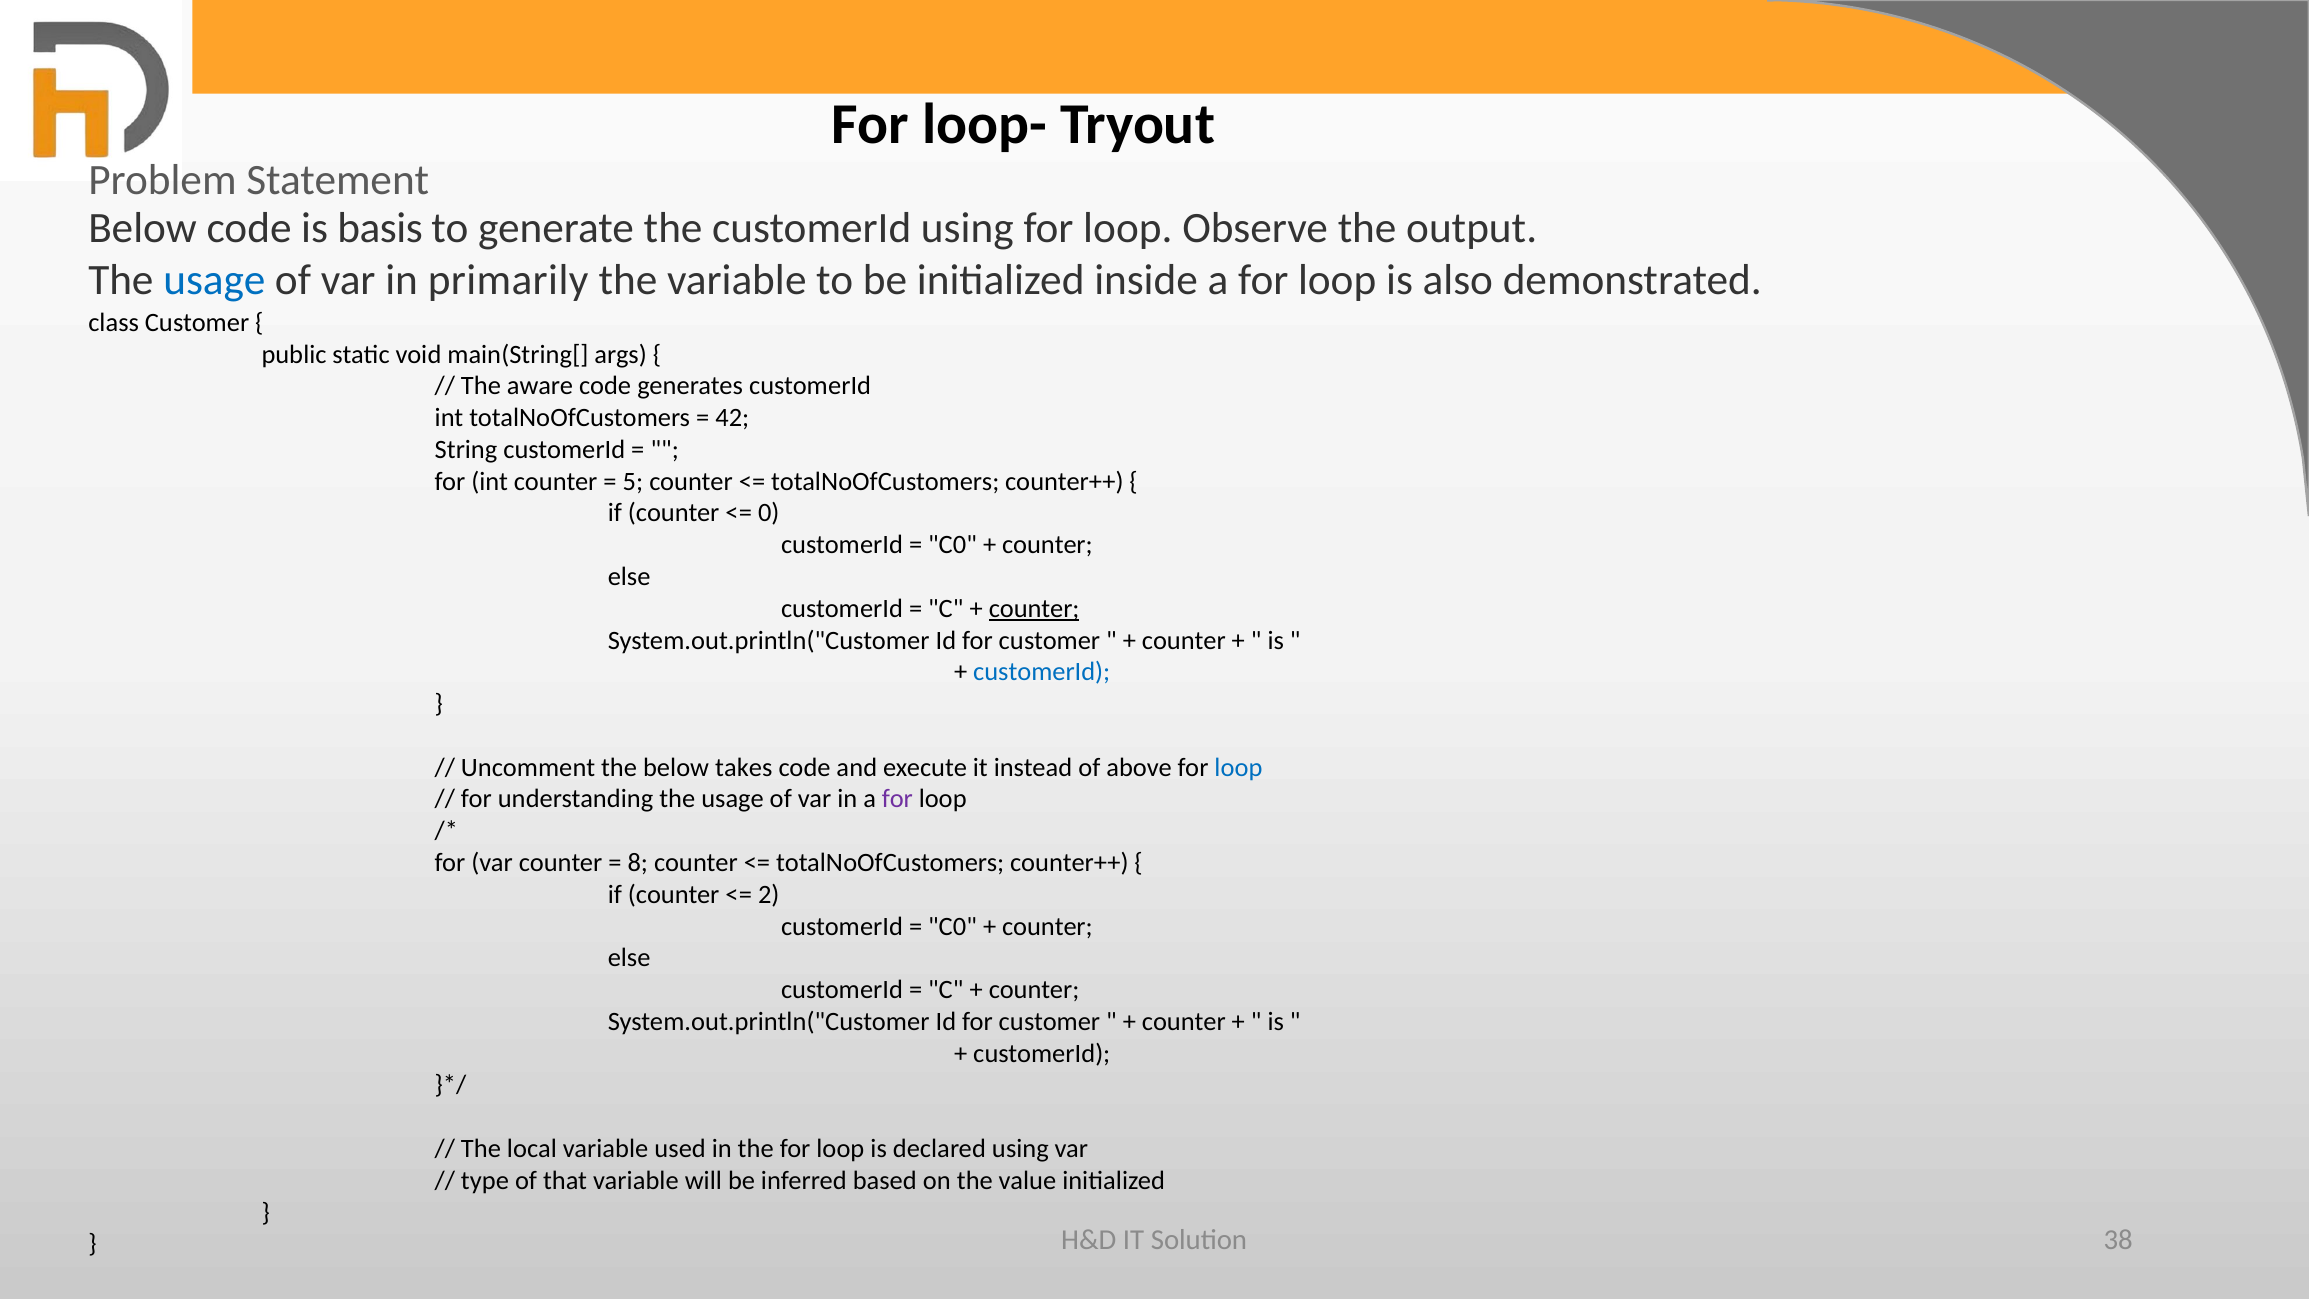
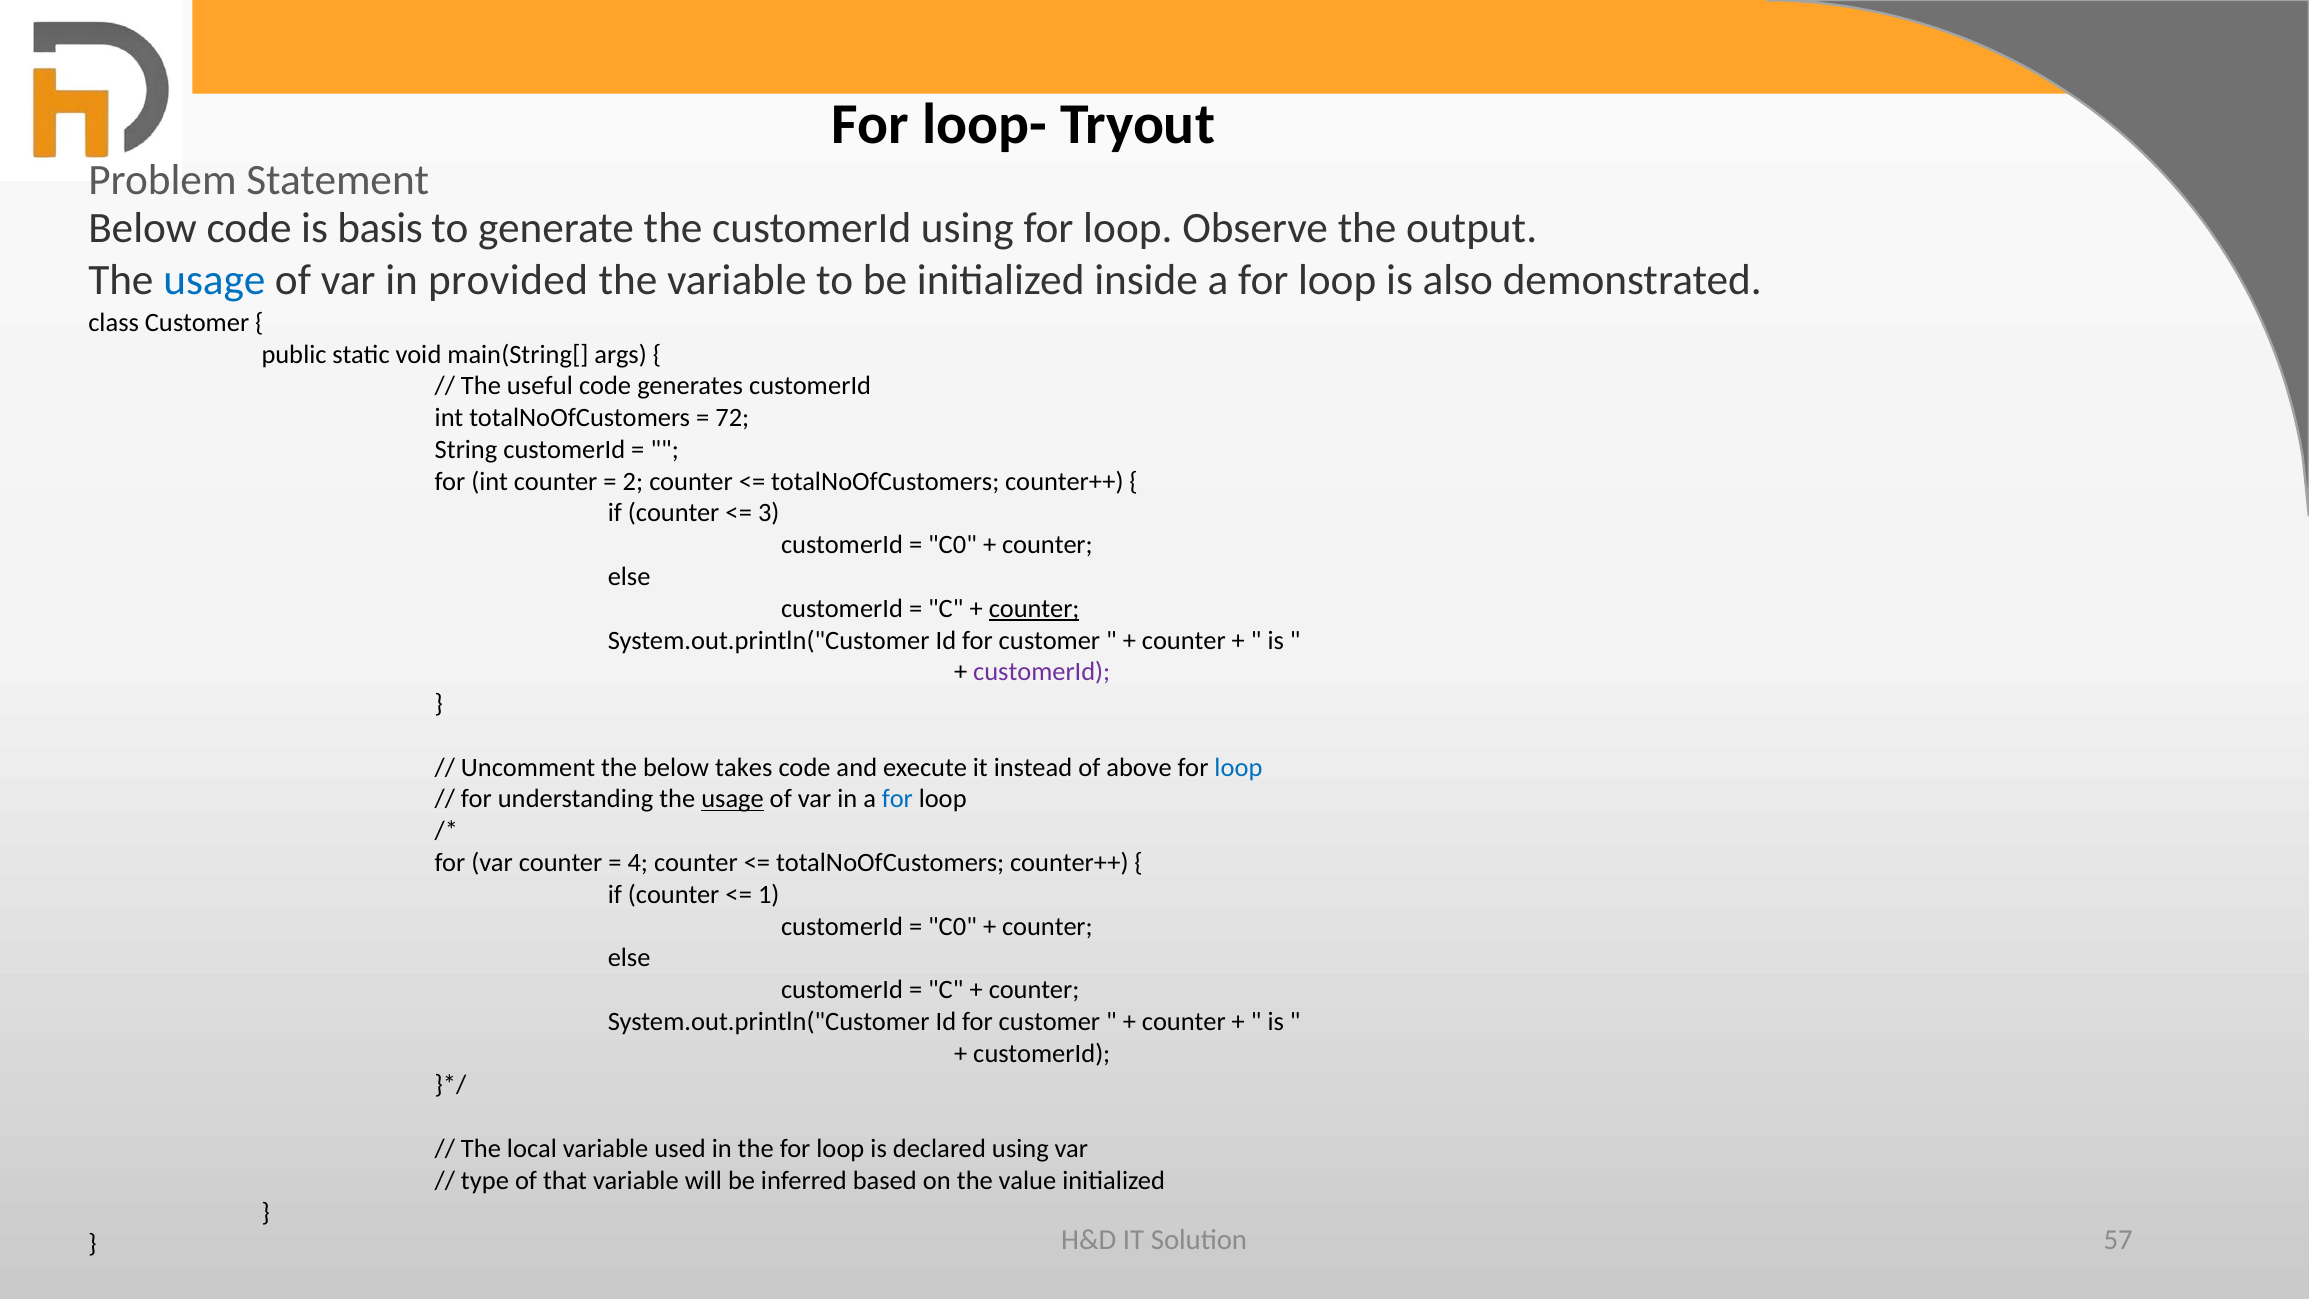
primarily: primarily -> provided (508, 281)
aware: aware -> useful (540, 386)
42: 42 -> 72 (732, 418)
5: 5 -> 2 (633, 481)
0: 0 -> 3 (769, 513)
customerId colour: blue -> purple (1042, 672)
usage underline: none -> present (733, 799)
for colour: purple -> blue (897, 799)
8: 8 -> 4 (638, 863)
2: 2 -> 1 (769, 894)
38: 38 -> 57 (2118, 1240)
